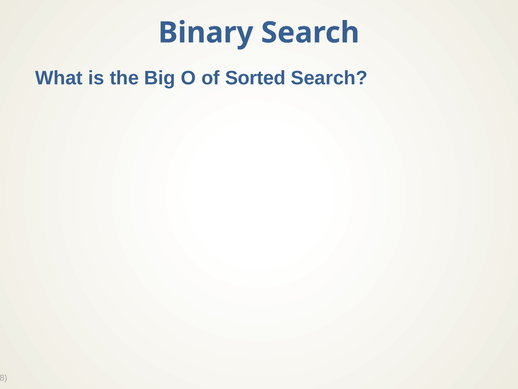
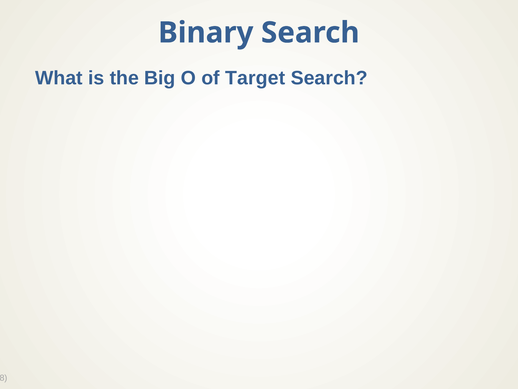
Sorted: Sorted -> Target (255, 78)
